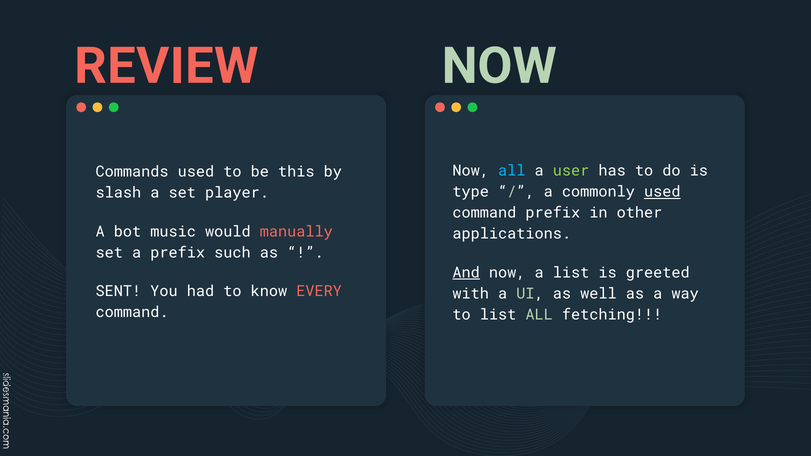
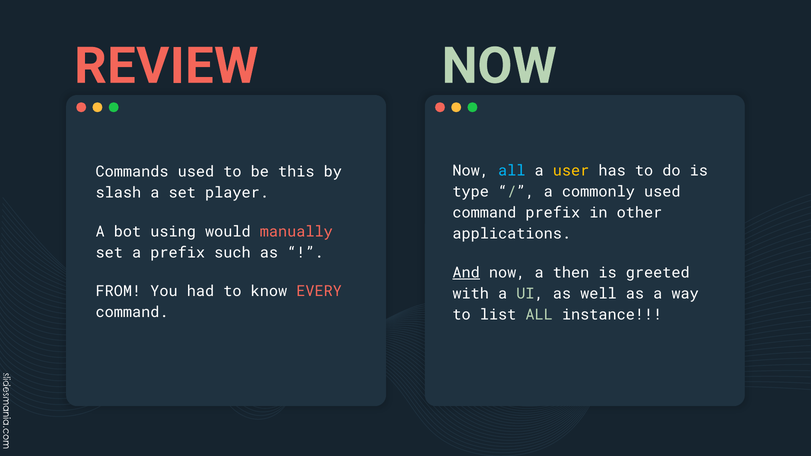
user colour: light green -> yellow (571, 171)
used underline: present -> none (662, 192)
music: music -> using (173, 232)
a list: list -> then (571, 273)
SENT: SENT -> FROM (118, 291)
fetching: fetching -> instance (612, 315)
